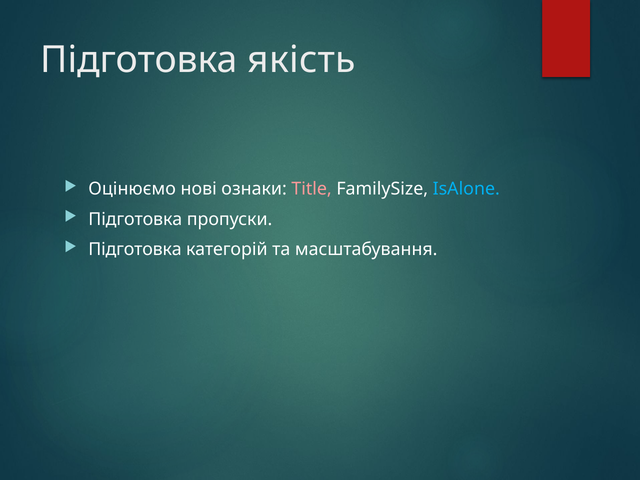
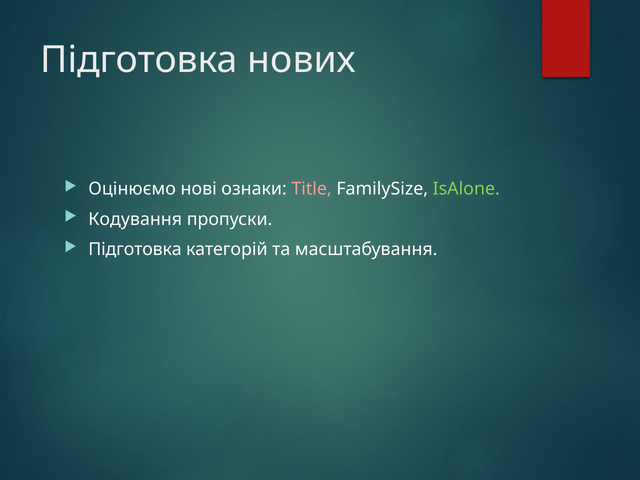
якість: якість -> нових (302, 60)
IsAlone colour: light blue -> light green (466, 189)
Підготовка: Підготовка -> Кодування (135, 219)
